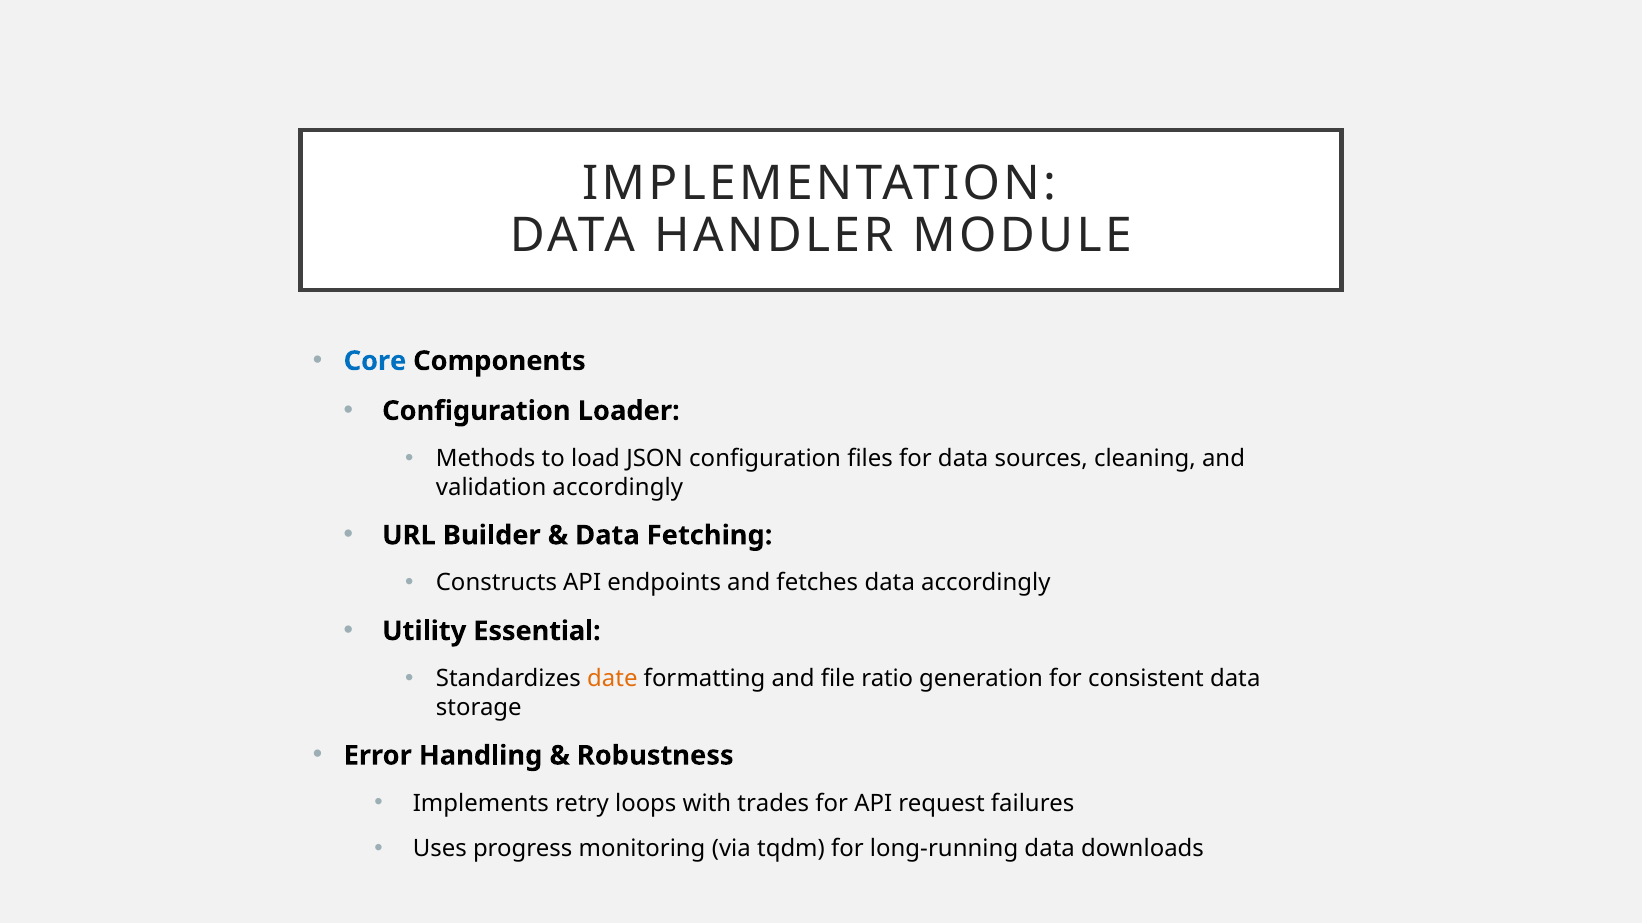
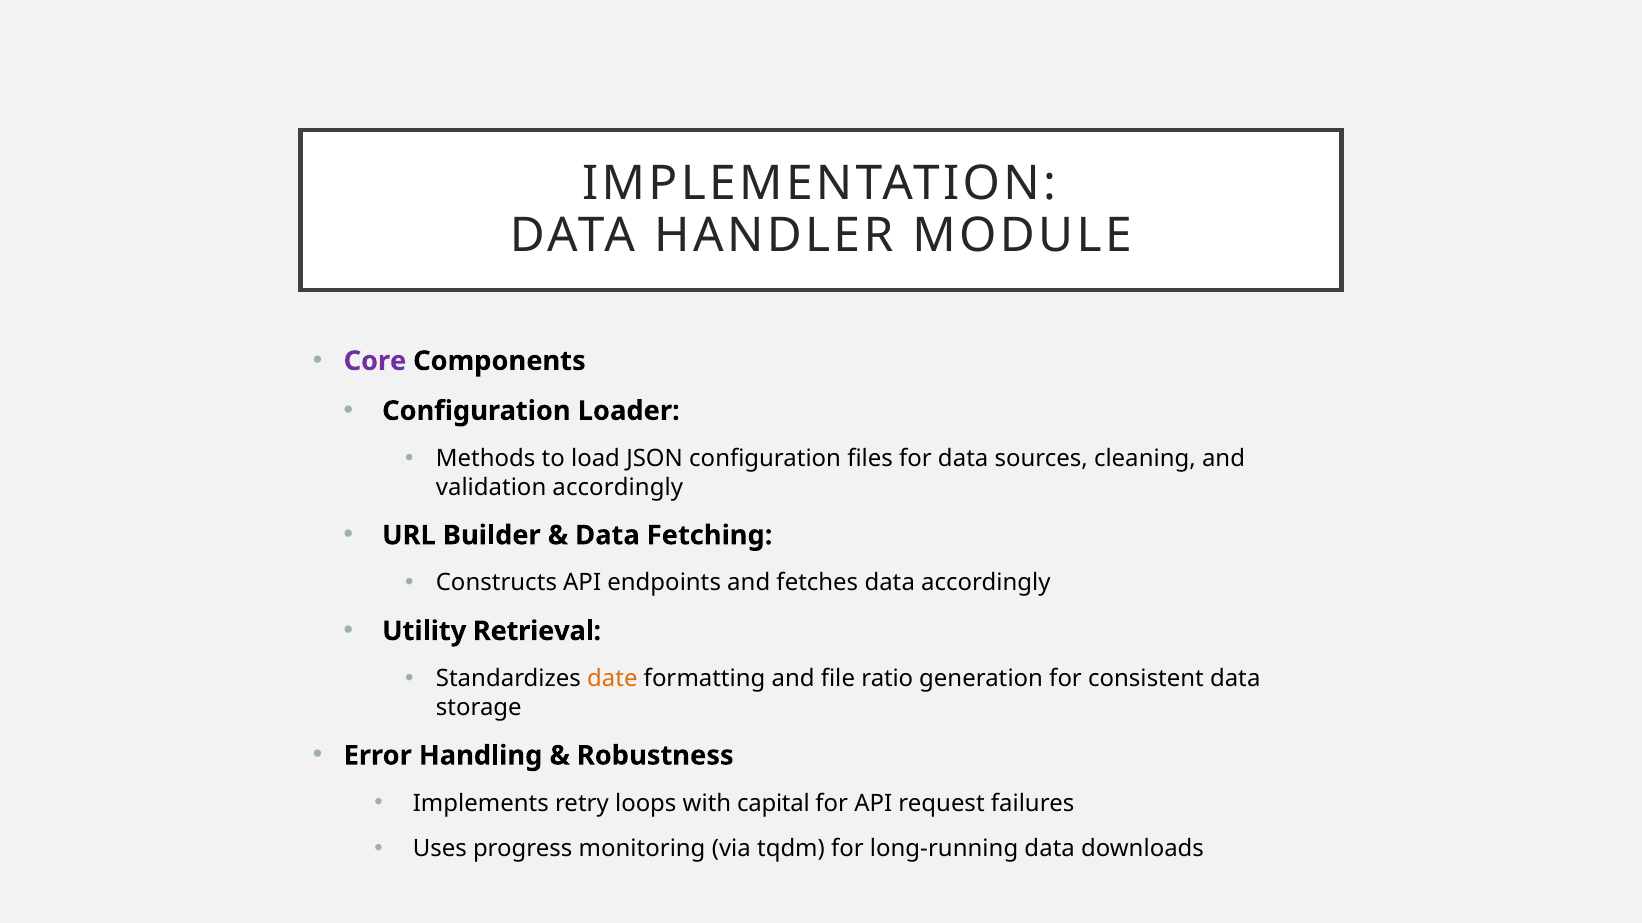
Core colour: blue -> purple (375, 361)
Essential: Essential -> Retrieval (537, 631)
trades: trades -> capital (773, 804)
